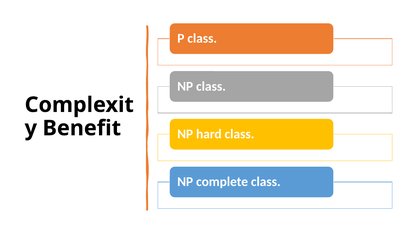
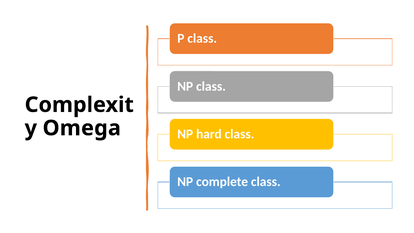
Benefit: Benefit -> Omega (82, 128)
